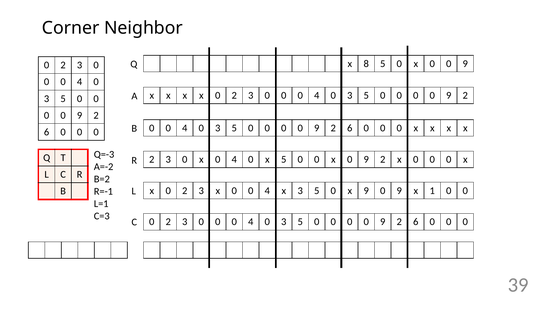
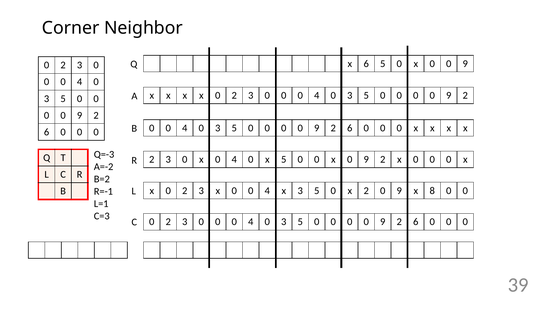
x 8: 8 -> 6 (366, 64)
x 9: 9 -> 2 (366, 191)
1: 1 -> 8 (432, 191)
